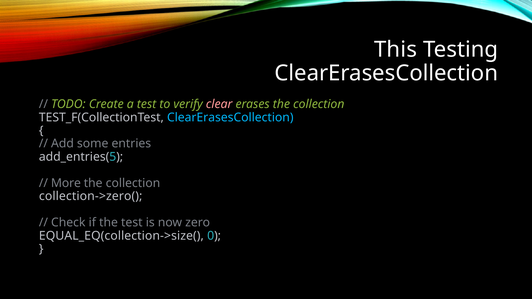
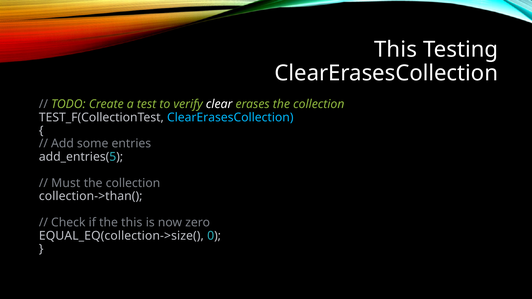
clear colour: pink -> white (219, 104)
More: More -> Must (66, 183)
collection->zero(: collection->zero( -> collection->than( (91, 196)
the test: test -> this (132, 223)
